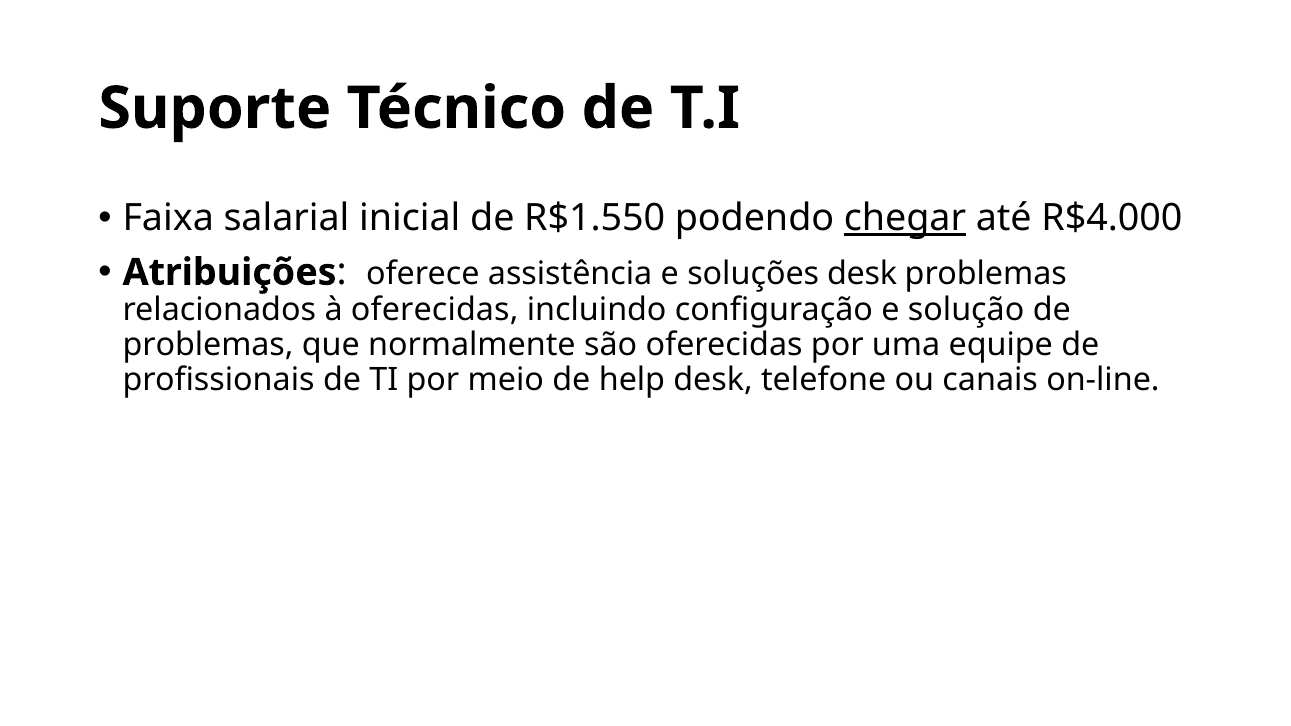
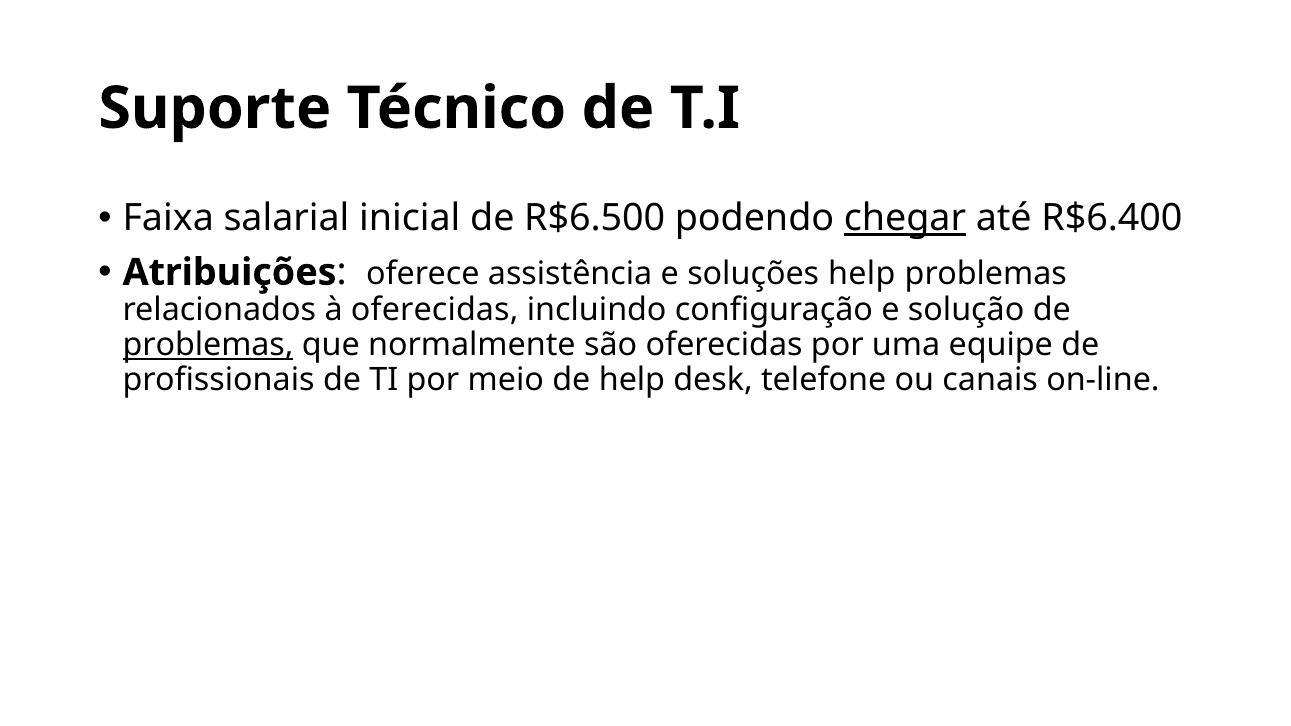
R$1.550: R$1.550 -> R$6.500 (595, 218)
R$4.000: R$4.000 -> R$6.400 (1112, 218)
soluções desk: desk -> help (862, 274)
problemas underline: none -> present (208, 345)
